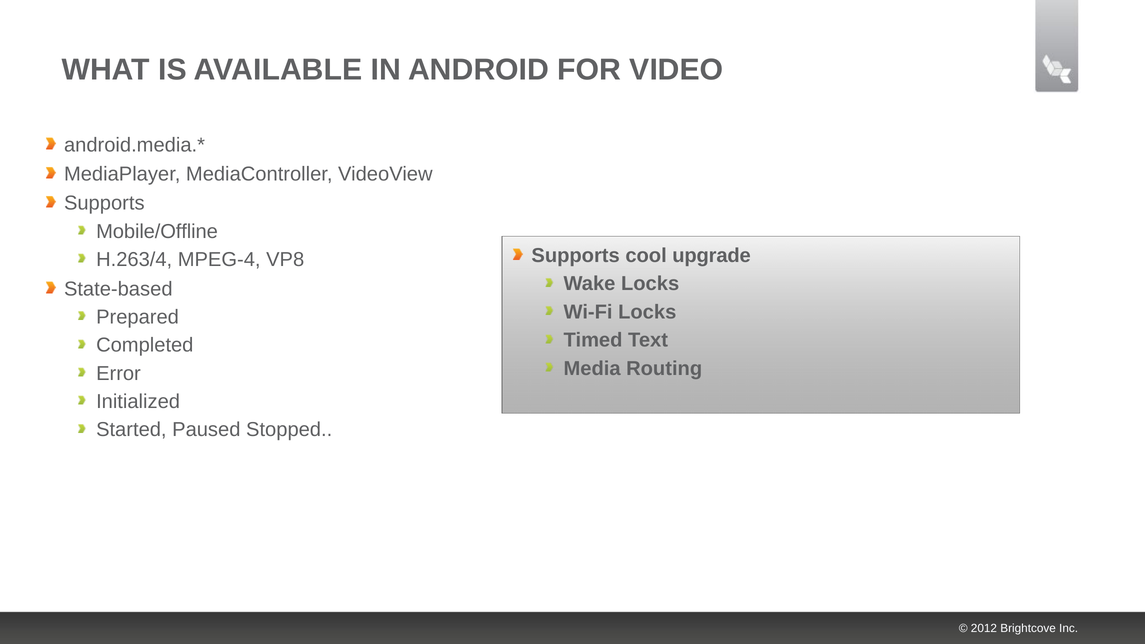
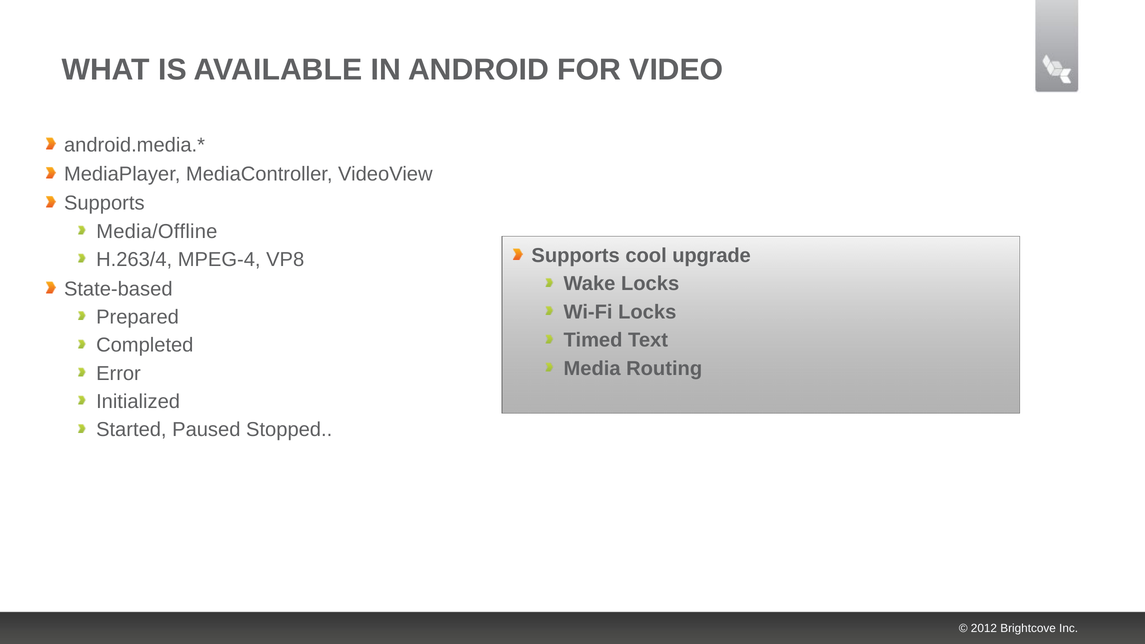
Mobile/Offline: Mobile/Offline -> Media/Offline (157, 232)
